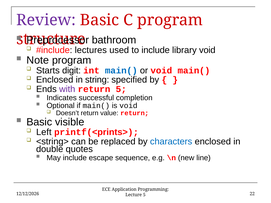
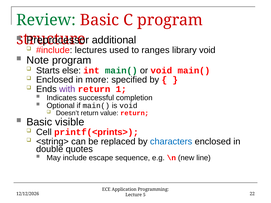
Review colour: purple -> green (46, 20)
bathroom: bathroom -> additional (114, 40)
to include: include -> ranges (156, 50)
digit: digit -> else (71, 71)
main( colour: blue -> green (121, 71)
string: string -> more (97, 80)
return 5: 5 -> 1 (121, 89)
Left: Left -> Cell (44, 132)
